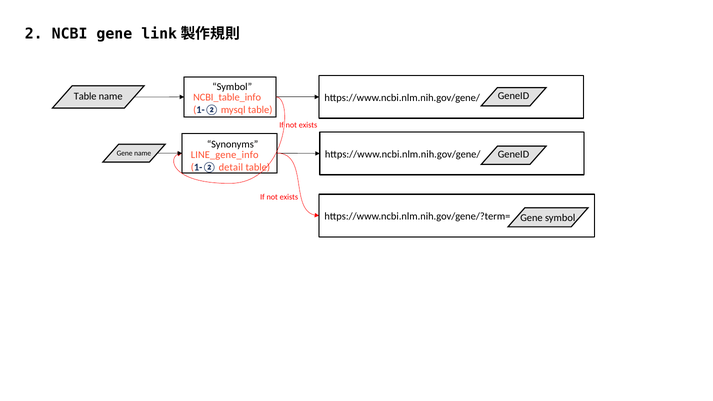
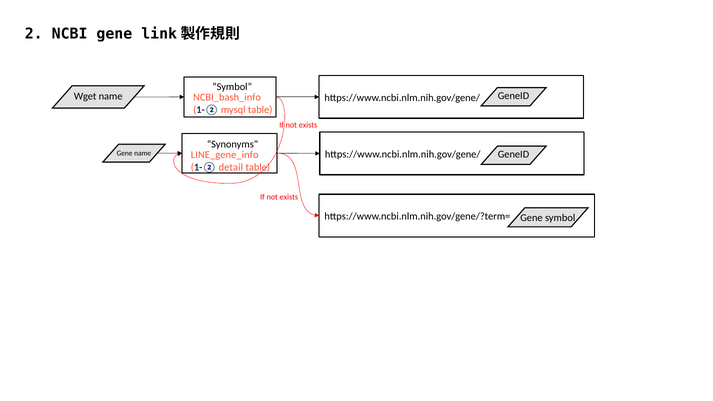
Table: Table -> Wget (85, 96)
NCBI_table_info: NCBI_table_info -> NCBI_bash_info (227, 97)
